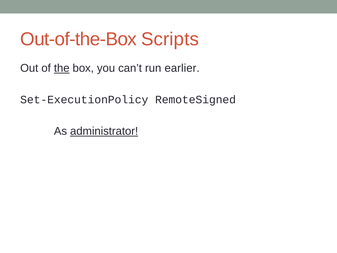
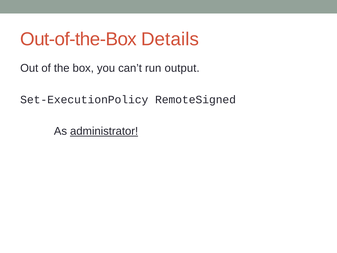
Scripts: Scripts -> Details (170, 39)
the underline: present -> none (62, 68)
earlier: earlier -> output (182, 68)
